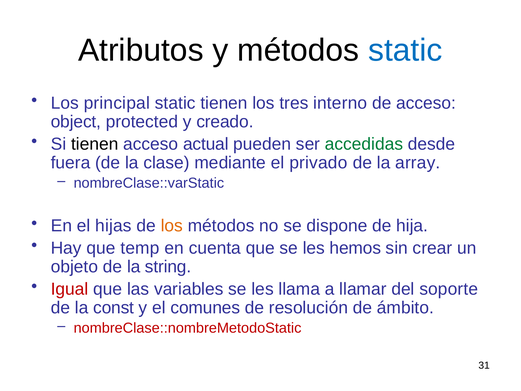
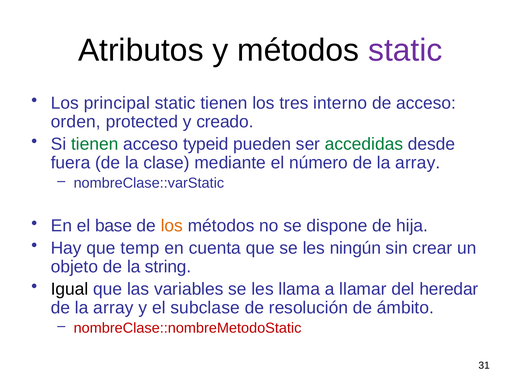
static colour: blue -> purple (405, 50)
object: object -> orden (76, 122)
tienen colour: black -> green (95, 144)
actual: actual -> typeid (206, 144)
privado: privado -> número (319, 163)
hijas: hijas -> base (114, 226)
hemos: hemos -> ningún (355, 248)
Igual colour: red -> black (70, 289)
soporte: soporte -> heredar (449, 289)
const: const -> array (113, 308)
comunes: comunes -> subclase (205, 308)
